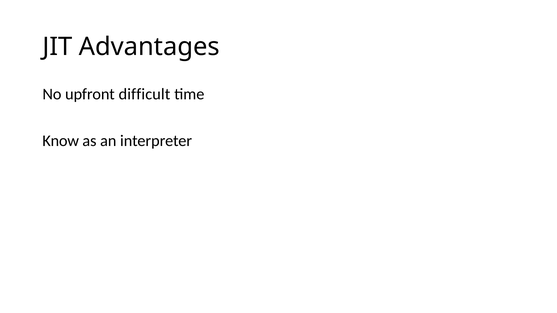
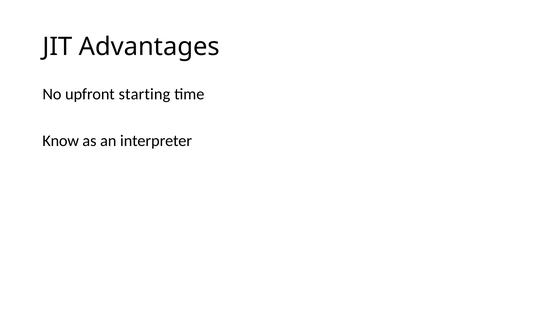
difficult: difficult -> starting (144, 94)
